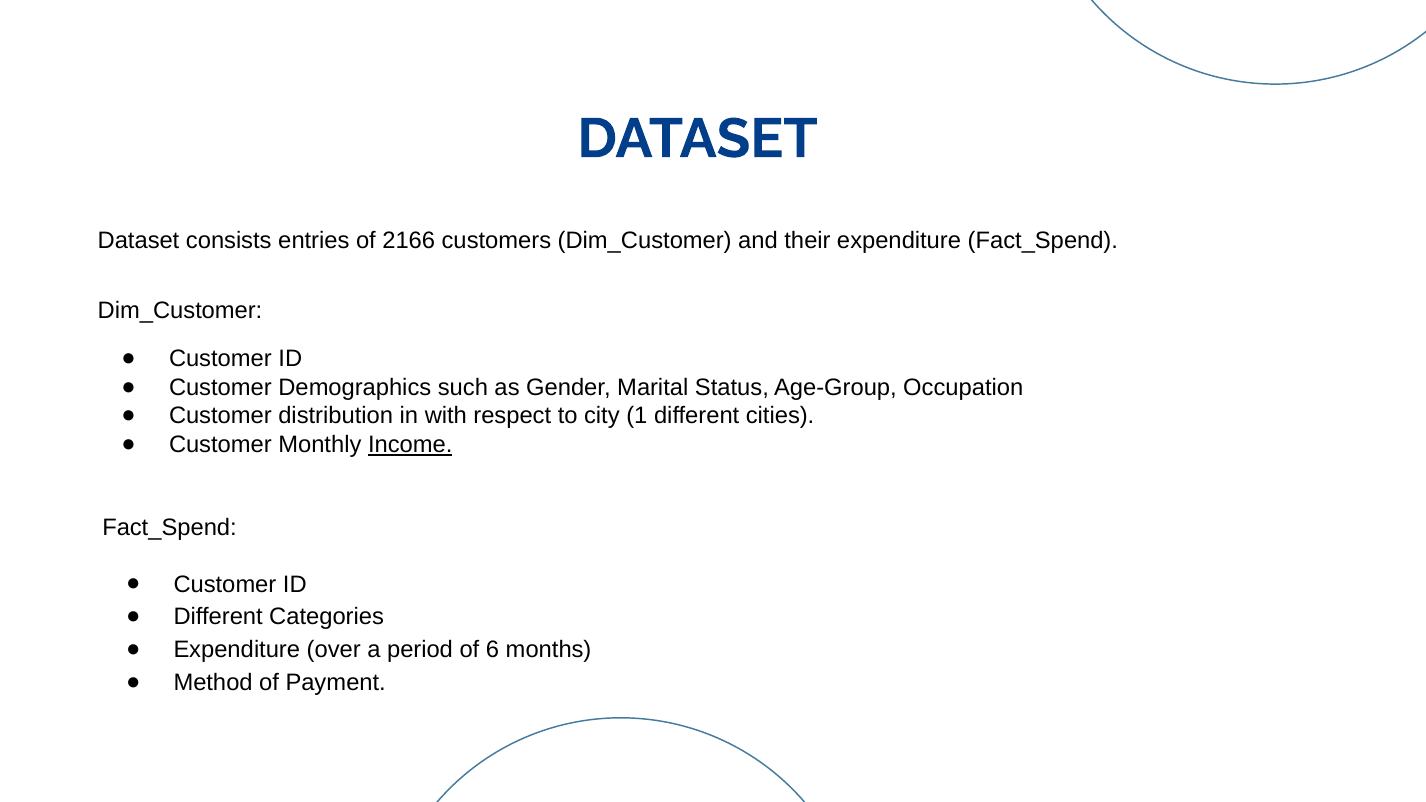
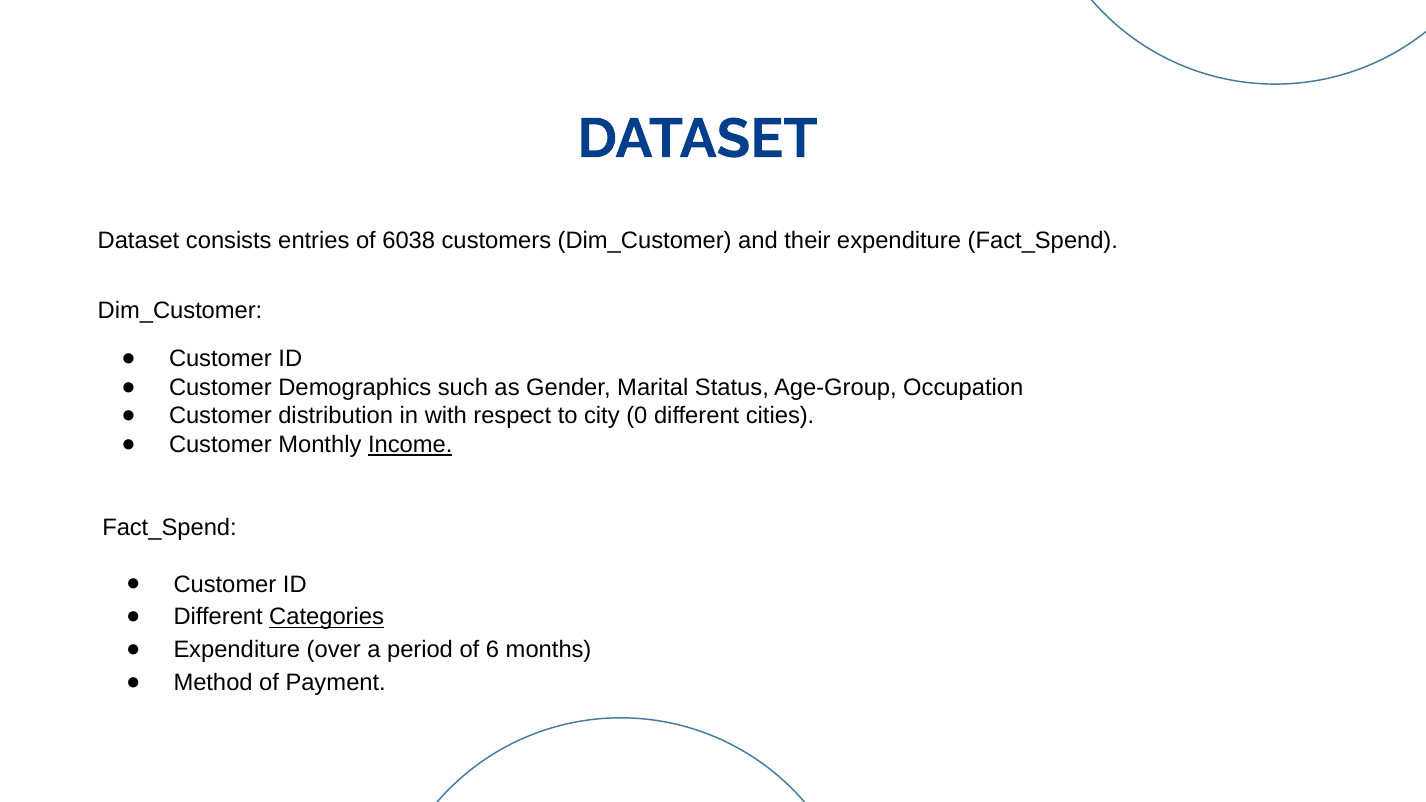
2166: 2166 -> 6038 (409, 241)
1: 1 -> 0 (637, 416)
Categories underline: none -> present (327, 617)
